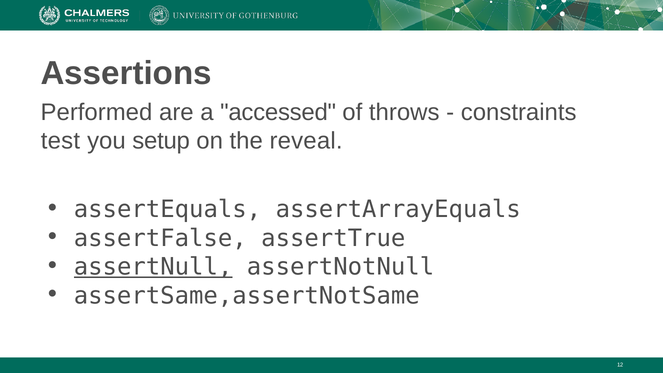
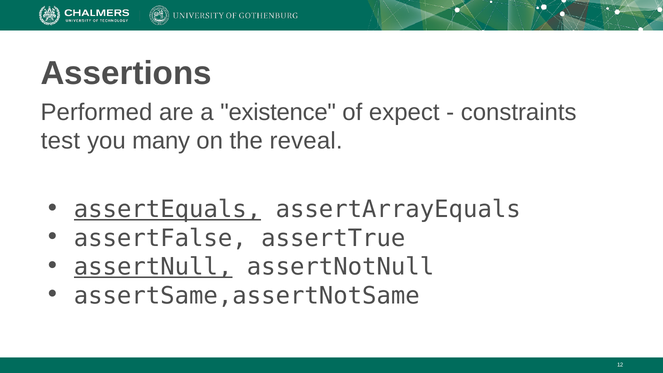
accessed: accessed -> existence (278, 112)
throws: throws -> expect (404, 112)
setup: setup -> many (161, 141)
assertEquals underline: none -> present (167, 210)
